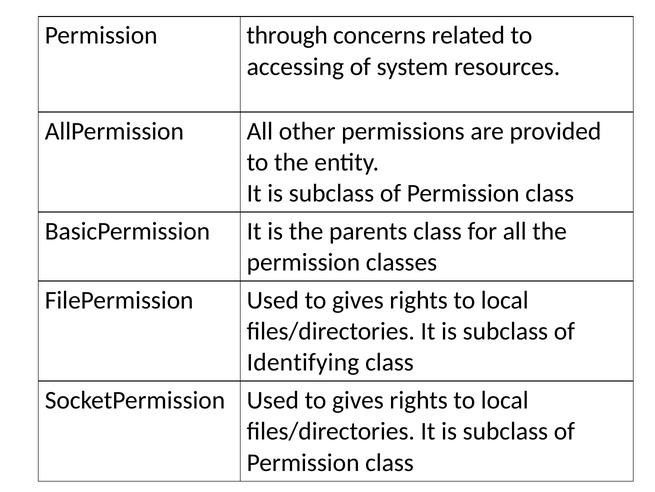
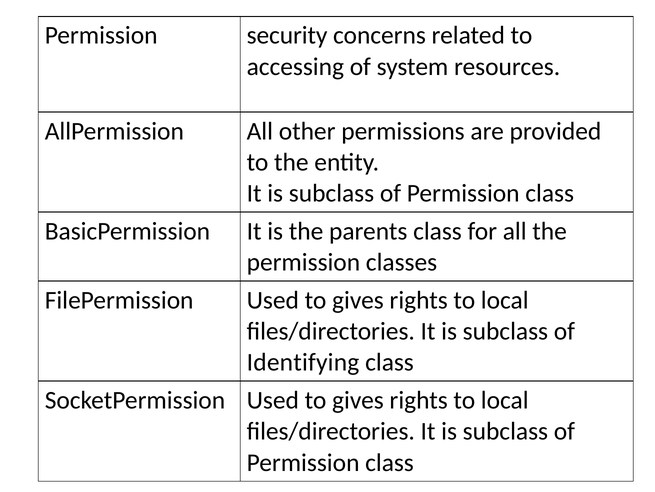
through: through -> security (287, 35)
